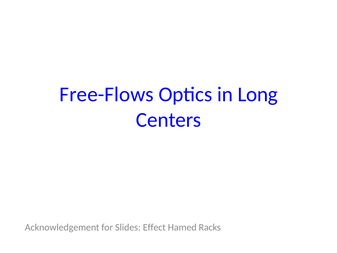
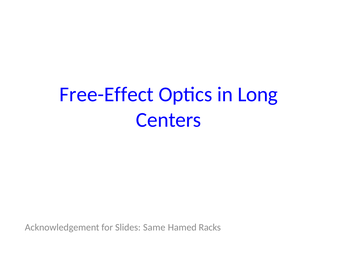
Free-Flows: Free-Flows -> Free-Effect (107, 94)
Effect: Effect -> Same (154, 227)
